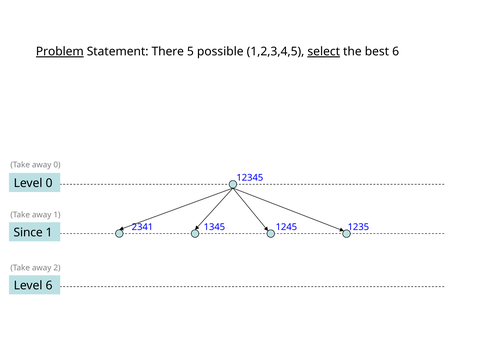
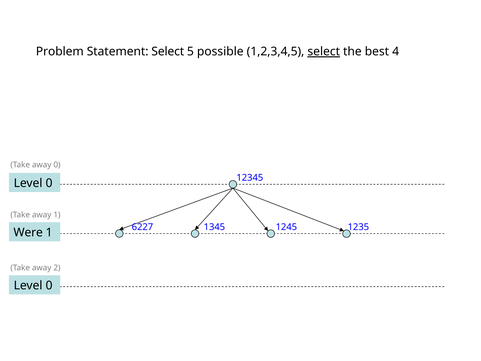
Problem underline: present -> none (60, 52)
Statement There: There -> Select (168, 52)
best 6: 6 -> 4 (396, 52)
2341: 2341 -> 6227 (142, 227)
Since: Since -> Were (28, 232)
6: 6 -> 0 (49, 285)
